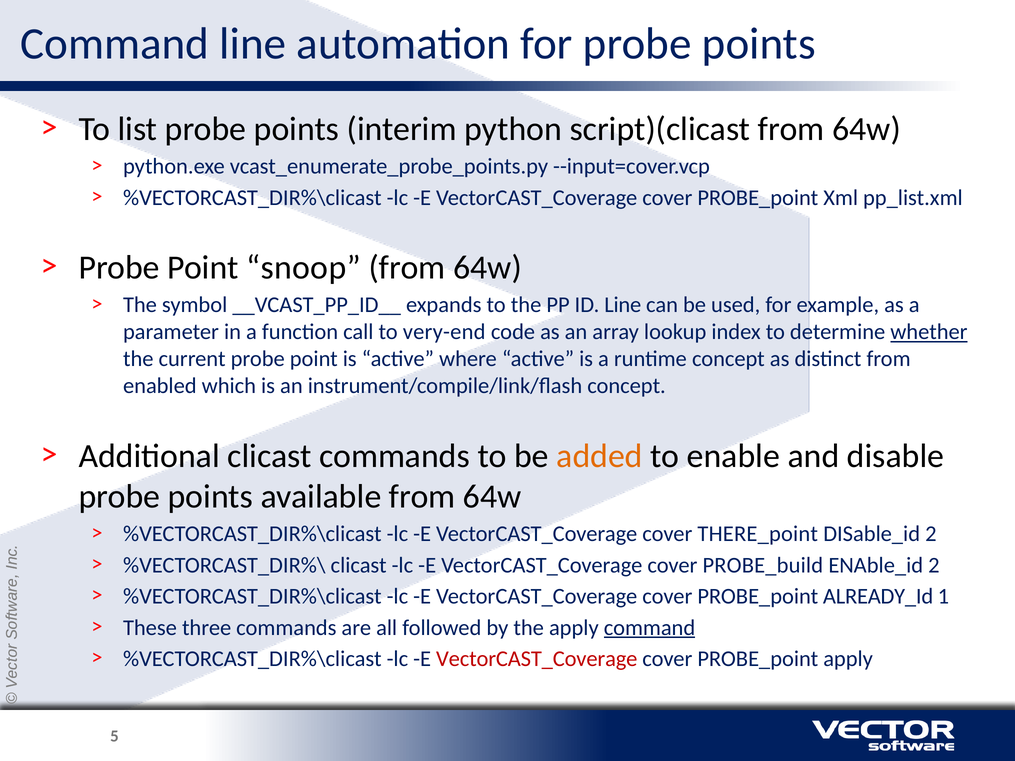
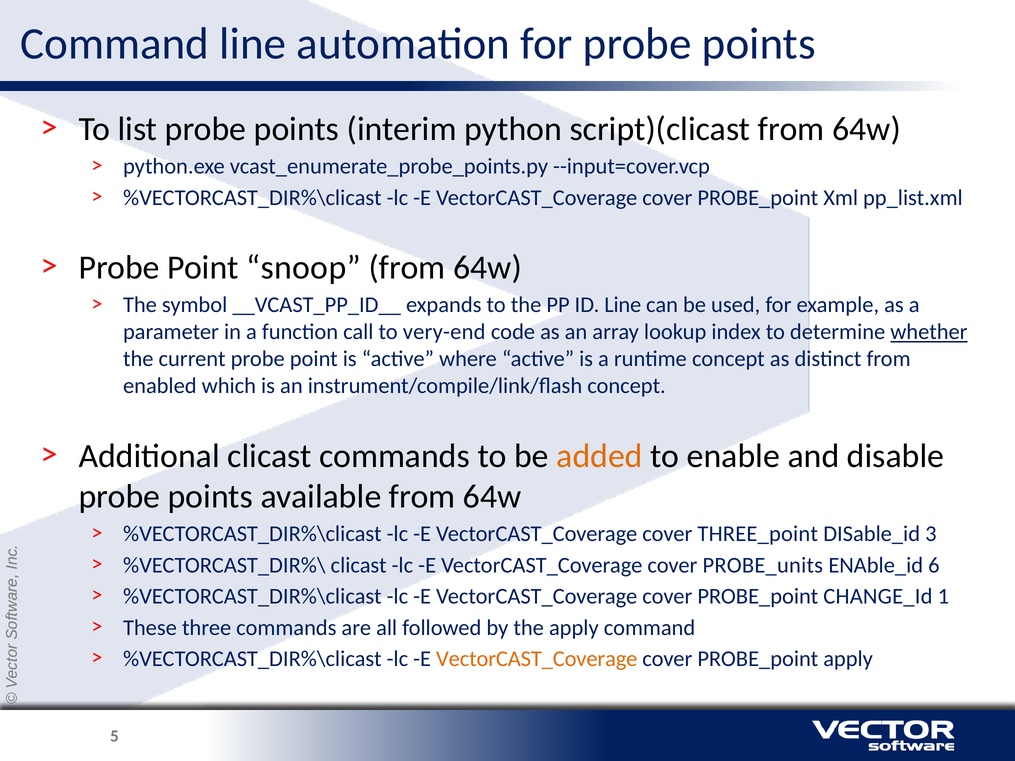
THERE_point: THERE_point -> THREE_point (758, 534)
DISable_id 2: 2 -> 3 (931, 534)
PROBE_build: PROBE_build -> PROBE_units (763, 565)
ENAble_id 2: 2 -> 6 (934, 565)
ALREADY_Id: ALREADY_Id -> CHANGE_Id (878, 597)
command underline: present -> none (649, 628)
VectorCAST_Coverage colour: red -> orange (537, 659)
